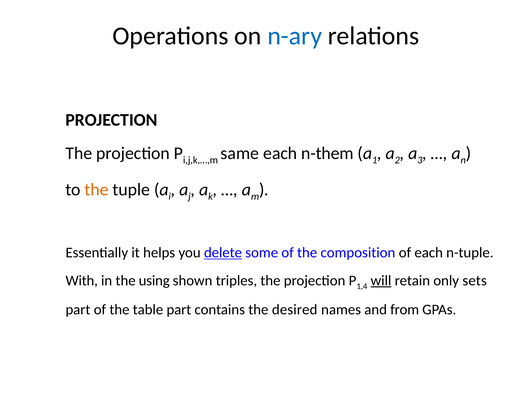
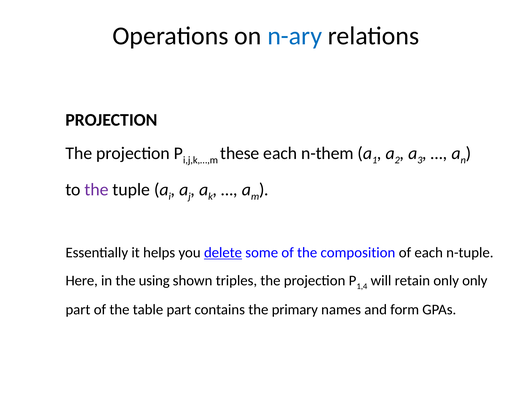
same: same -> these (240, 153)
the colour: orange -> purple (97, 190)
With: With -> Here (82, 280)
will underline: present -> none (381, 280)
only sets: sets -> only (475, 280)
desired: desired -> primary (295, 310)
from: from -> form (405, 310)
